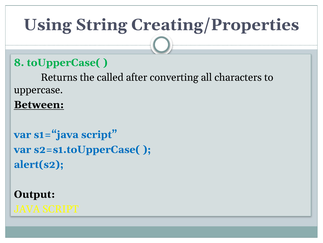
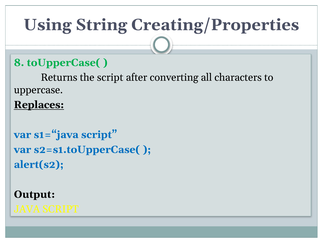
the called: called -> script (110, 77)
Between: Between -> Replaces (39, 104)
